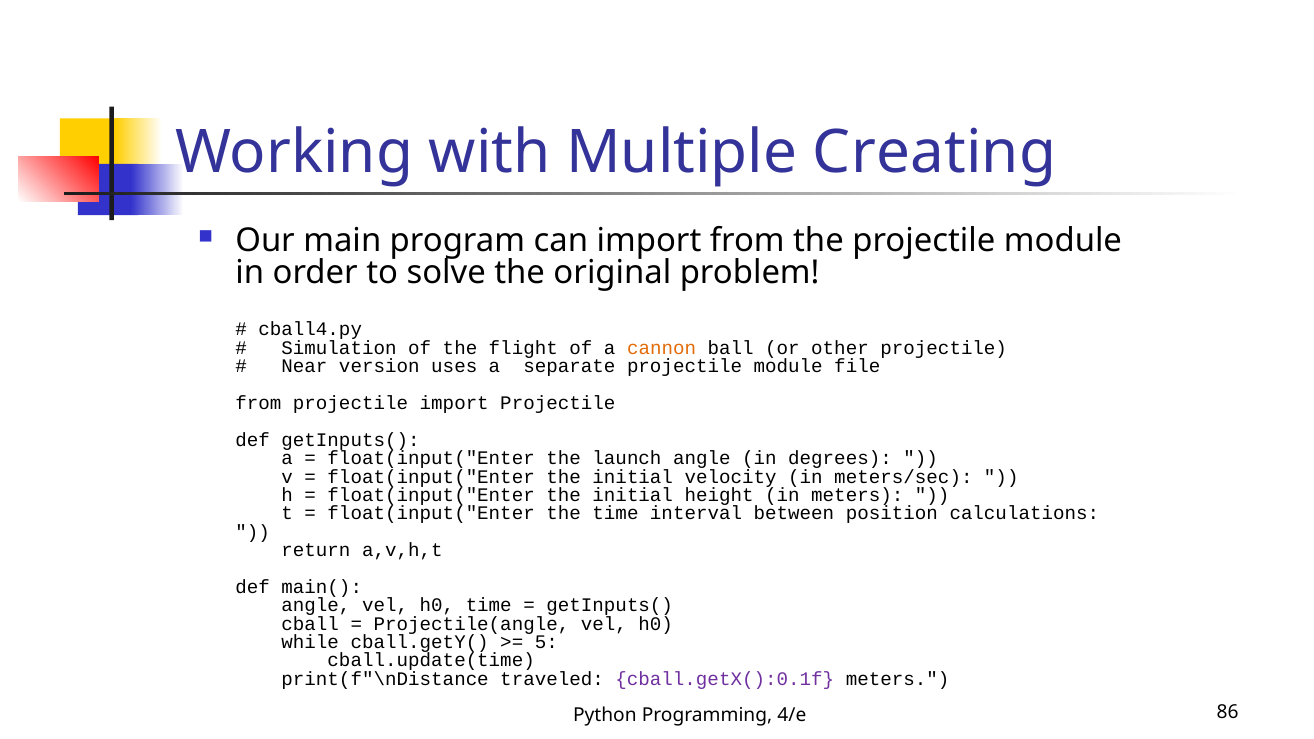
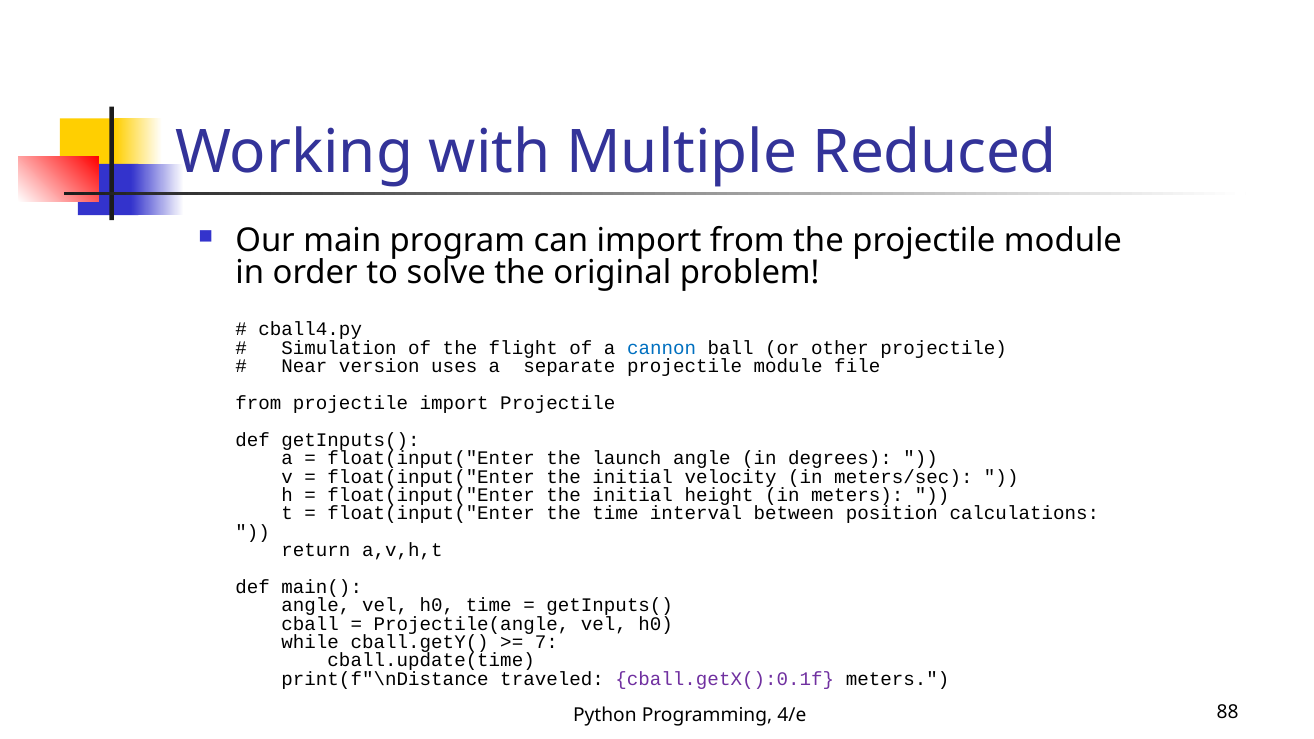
Creating: Creating -> Reduced (935, 153)
cannon colour: orange -> blue (662, 348)
5: 5 -> 7 (546, 642)
86: 86 -> 88 (1228, 713)
